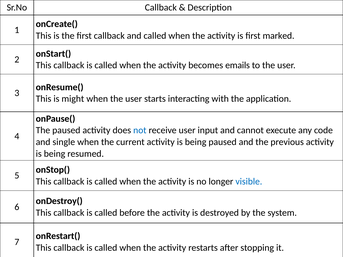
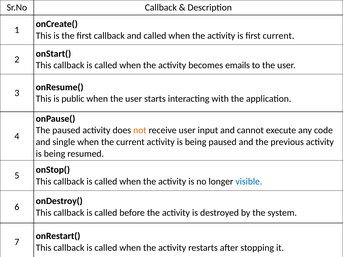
first marked: marked -> current (278, 36)
might: might -> public (73, 99)
not colour: blue -> orange (140, 130)
